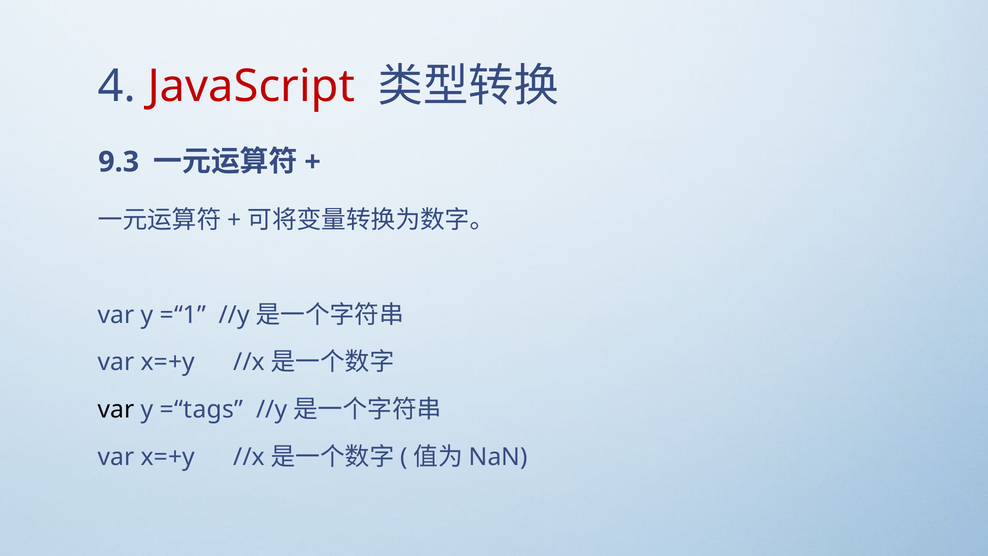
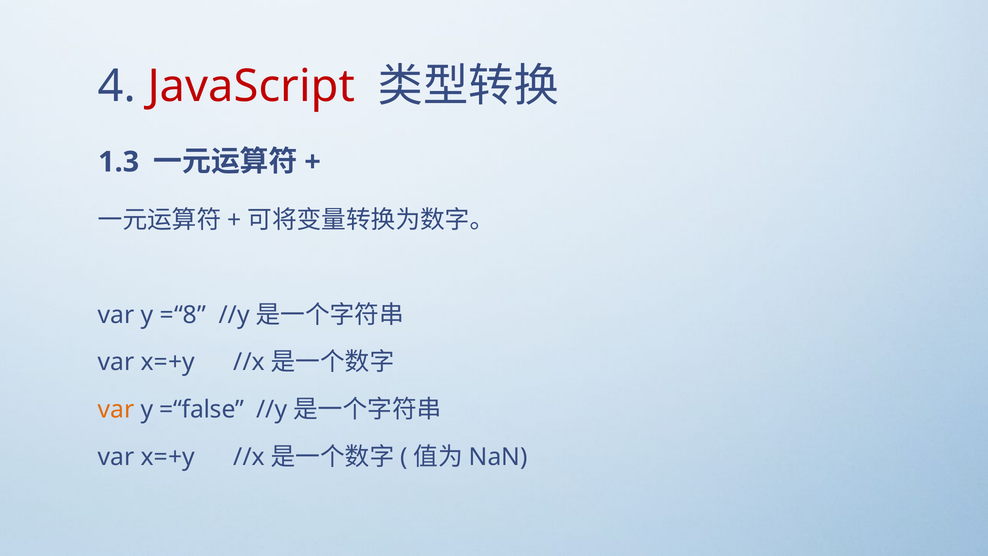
9.3: 9.3 -> 1.3 (119, 162)
=“1: =“1 -> =“8 (183, 315)
var colour: black -> orange (116, 410)
=“tags: =“tags -> =“false (202, 410)
